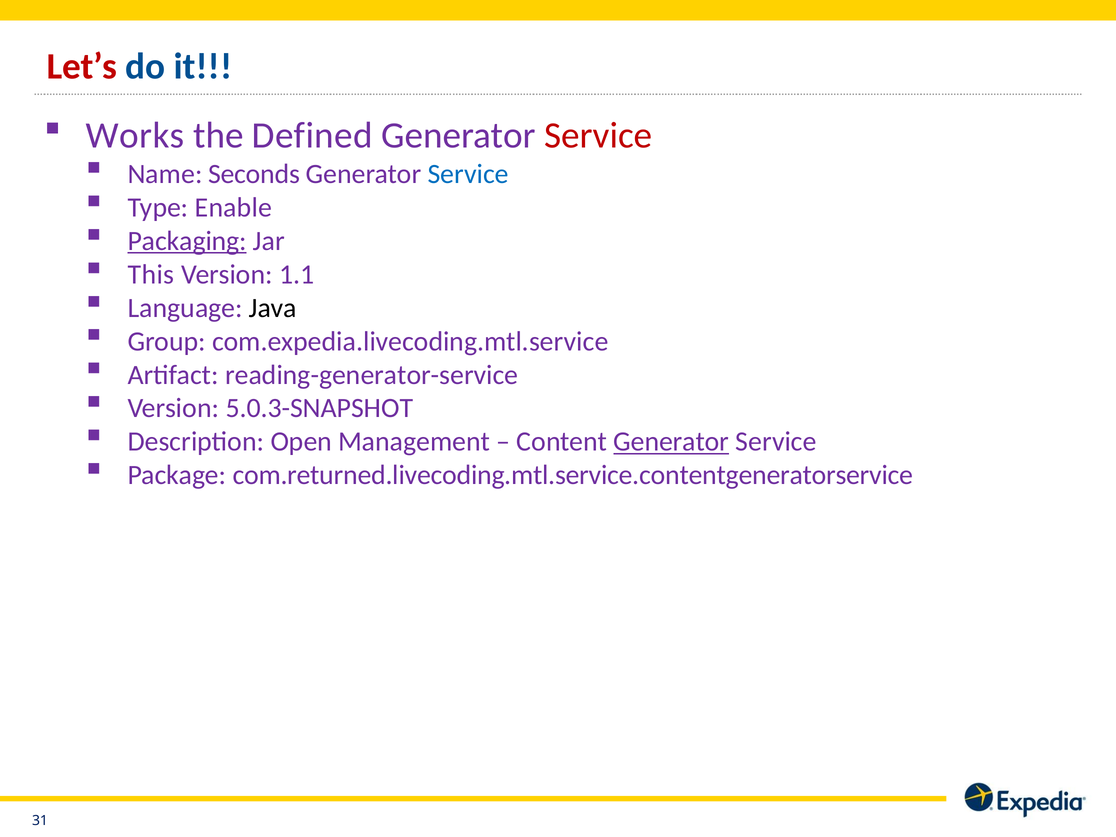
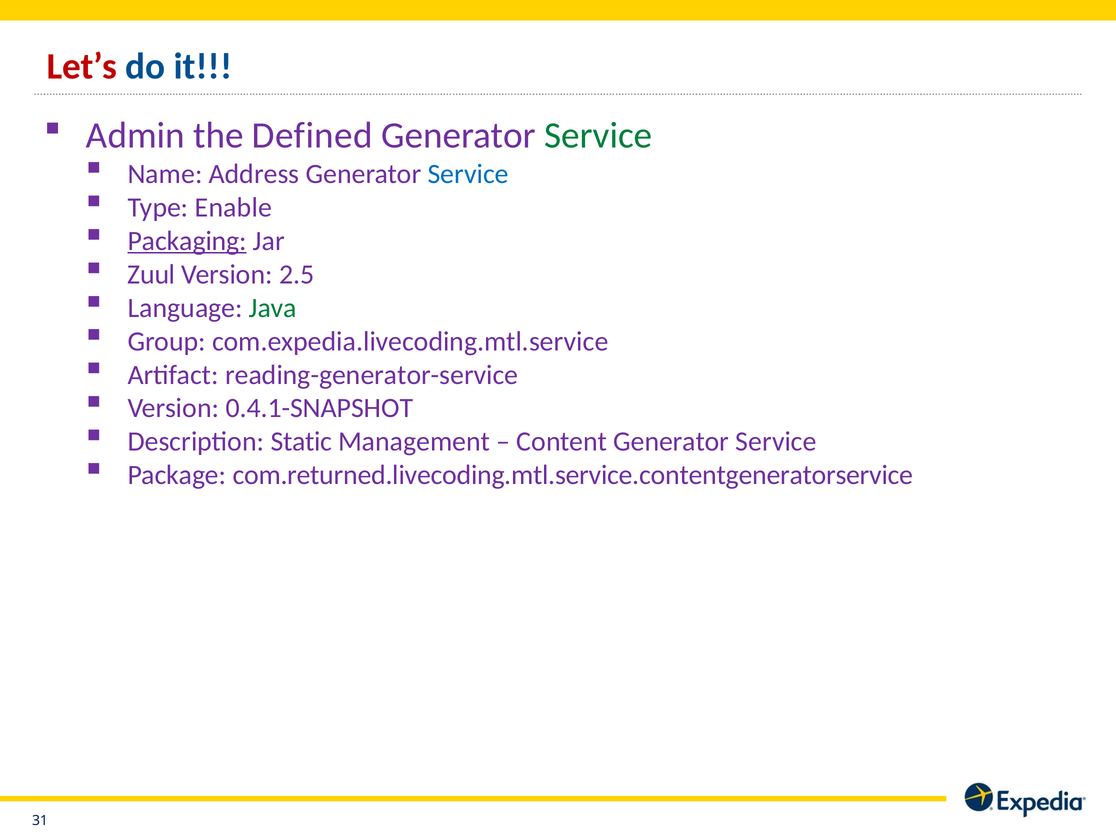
Works: Works -> Admin (135, 136)
Service colour: red -> green (598, 136)
Seconds: Seconds -> Address (254, 174)
This: This -> Zuul (151, 274)
1.1: 1.1 -> 2.5 (297, 274)
Java colour: black -> green (273, 308)
5.0.3-SNAPSHOT: 5.0.3-SNAPSHOT -> 0.4.1-SNAPSHOT (319, 408)
Open: Open -> Static (301, 442)
Generator underline: present -> none (671, 442)
